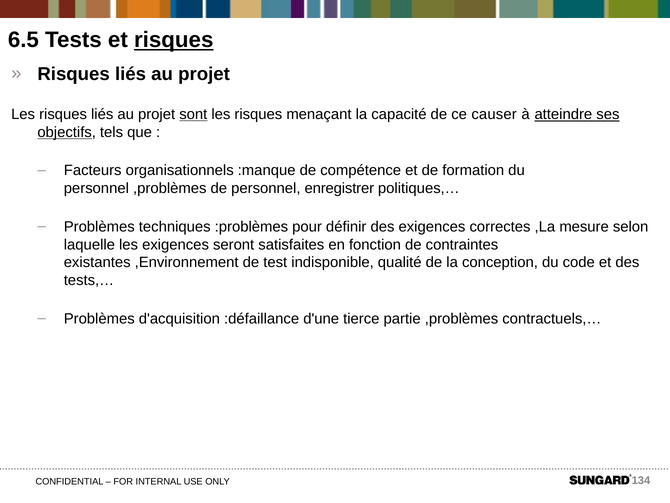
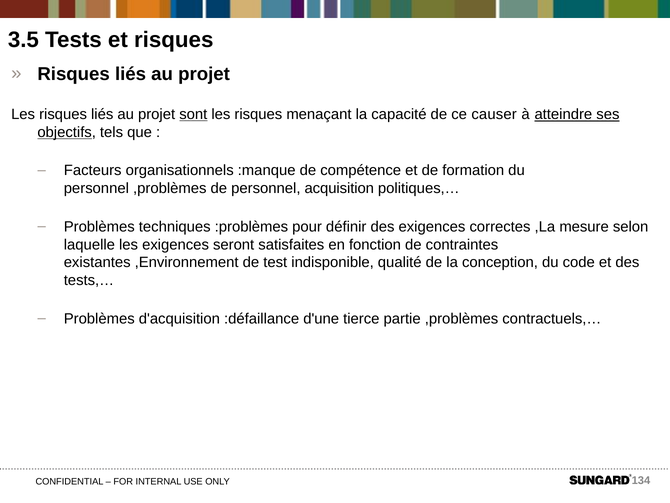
6.5: 6.5 -> 3.5 (23, 40)
risques underline: present -> none (174, 40)
enregistrer: enregistrer -> acquisition (339, 188)
